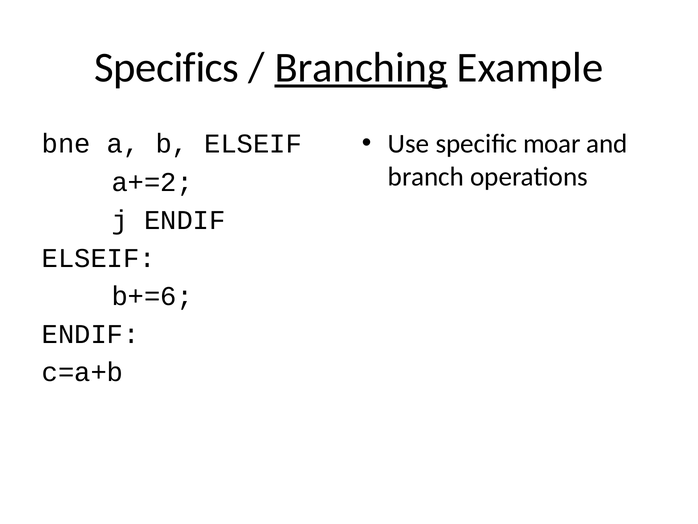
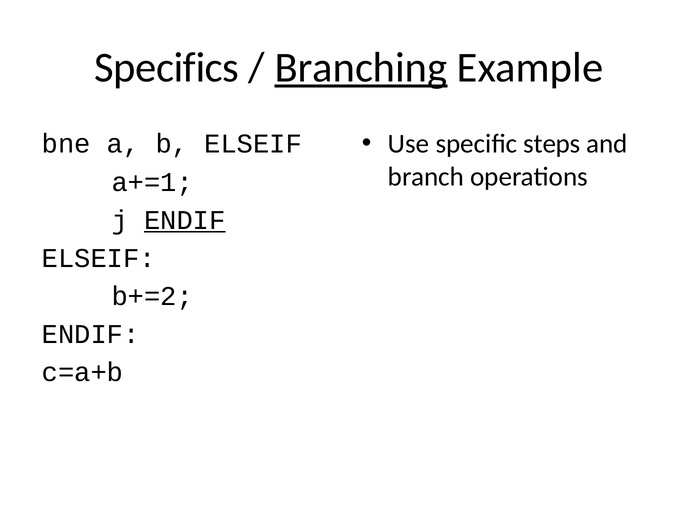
moar: moar -> steps (552, 144)
a+=2: a+=2 -> a+=1 (152, 182)
ENDIF underline: none -> present (185, 220)
b+=6: b+=6 -> b+=2 (152, 296)
